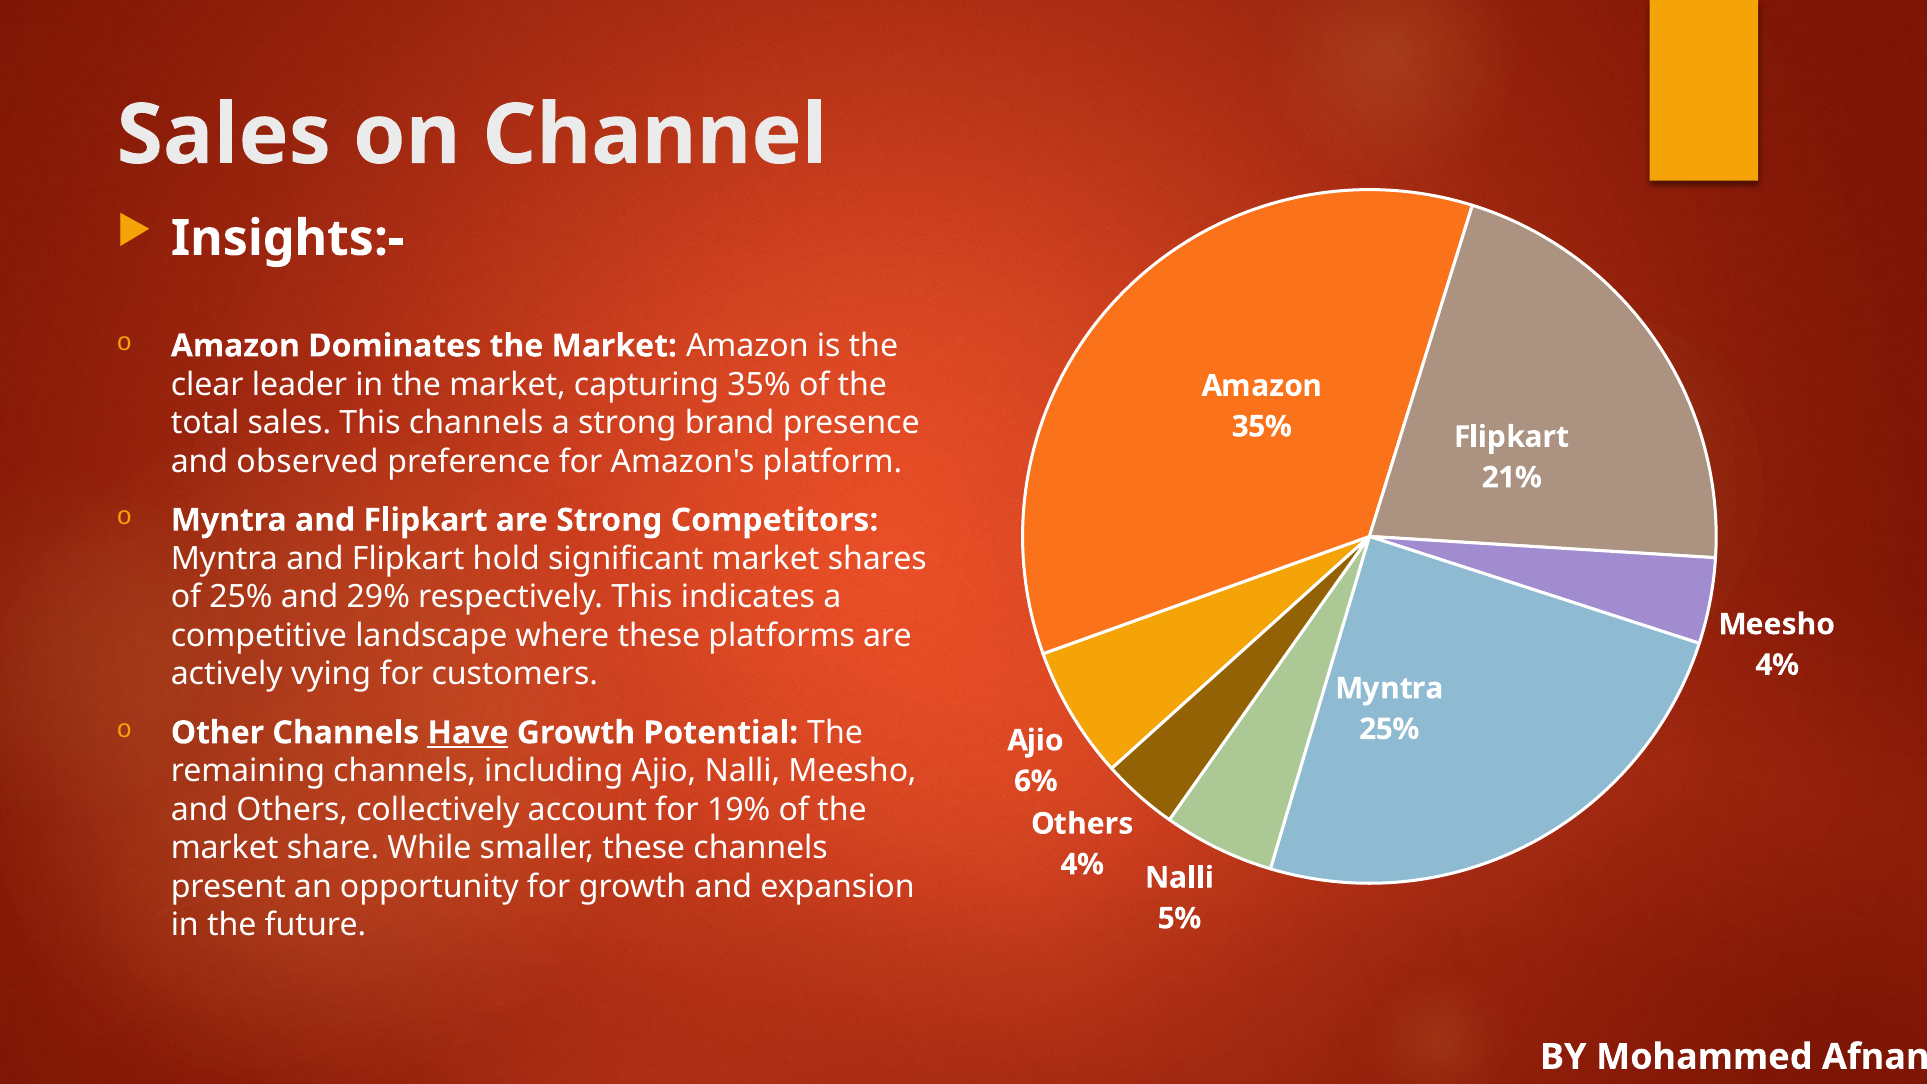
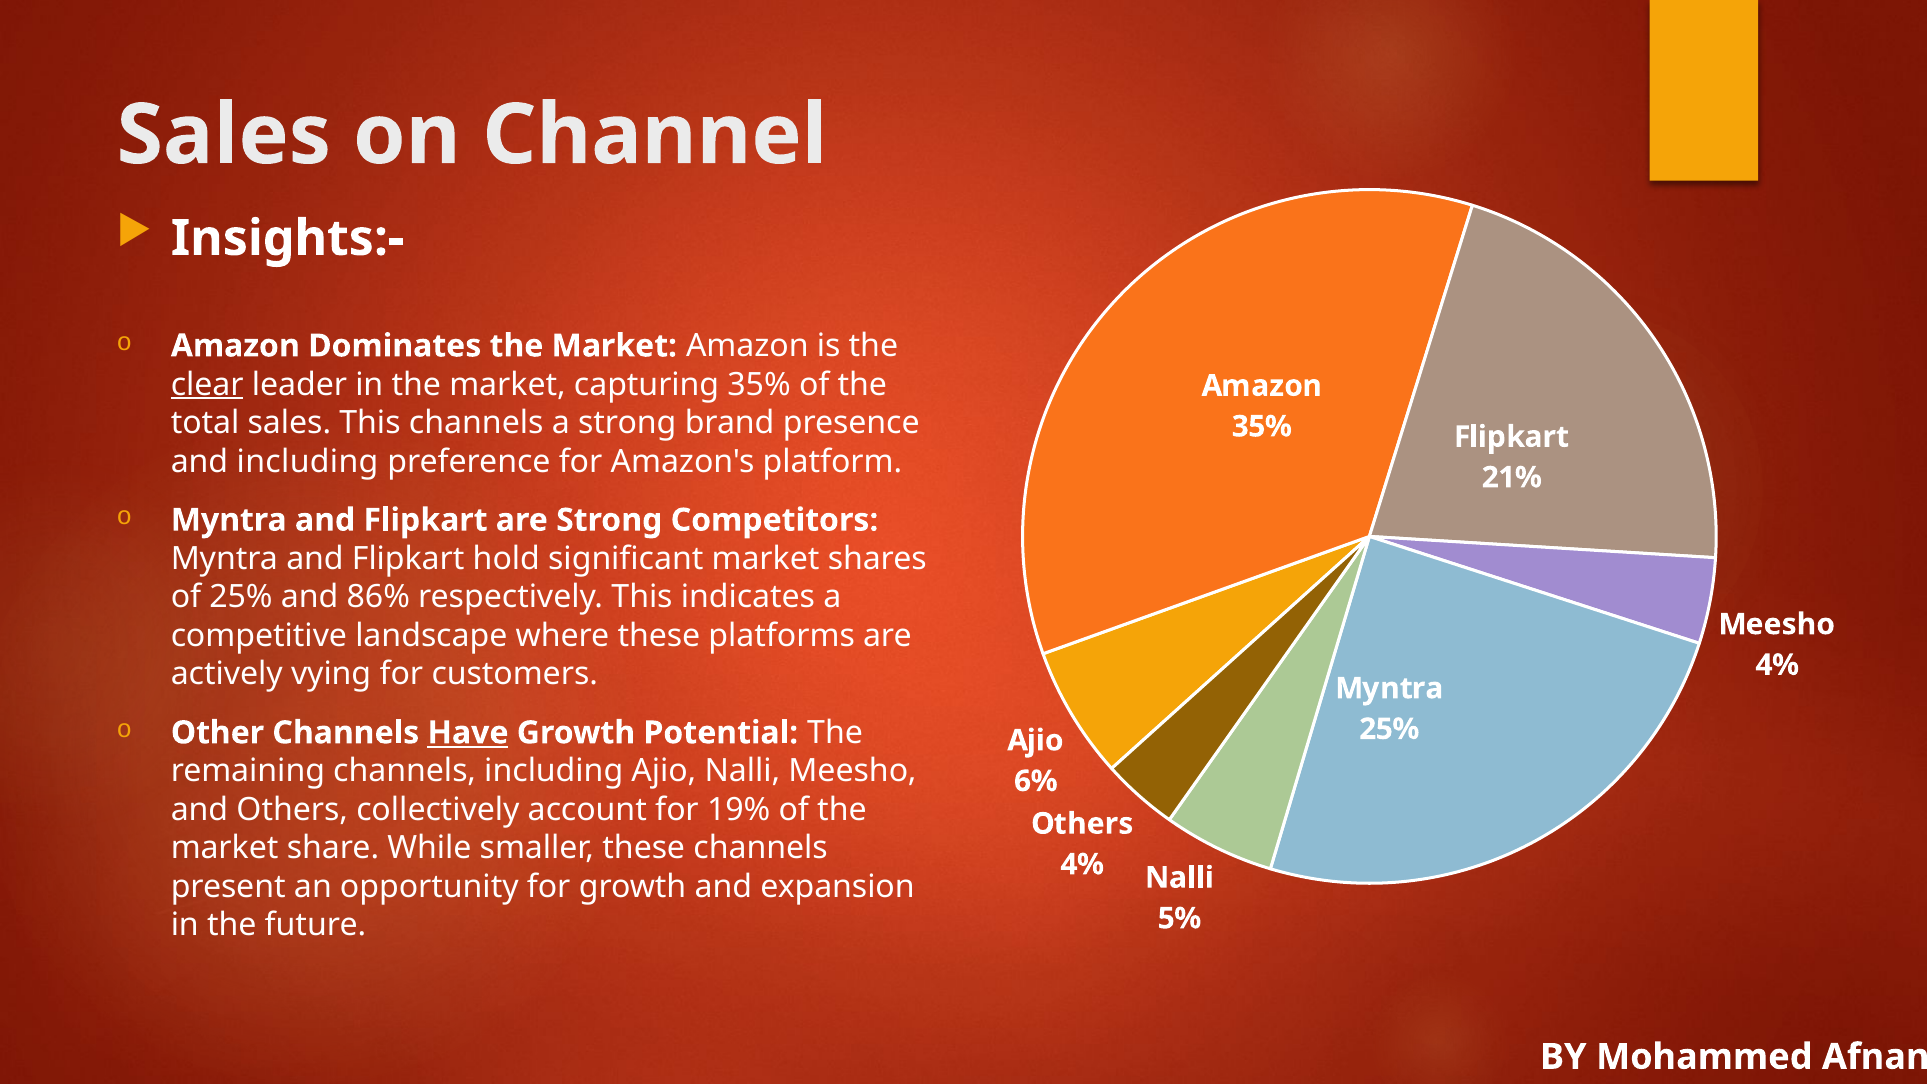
clear underline: none -> present (207, 384)
and observed: observed -> including (308, 461)
29%: 29% -> 86% (378, 597)
